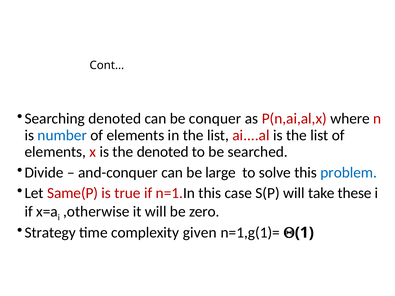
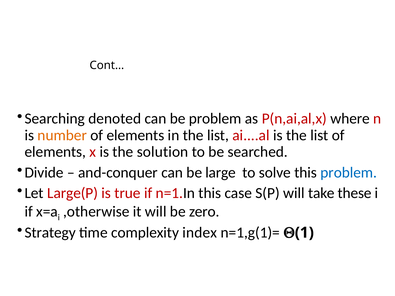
be conquer: conquer -> problem (215, 119)
number colour: blue -> orange (62, 135)
the denoted: denoted -> solution (163, 152)
Same(P: Same(P -> Large(P (73, 193)
given: given -> index (200, 233)
